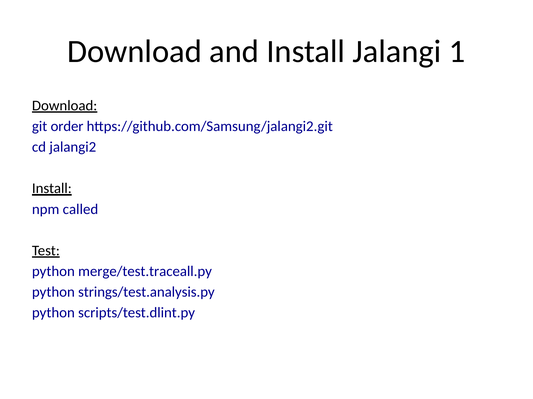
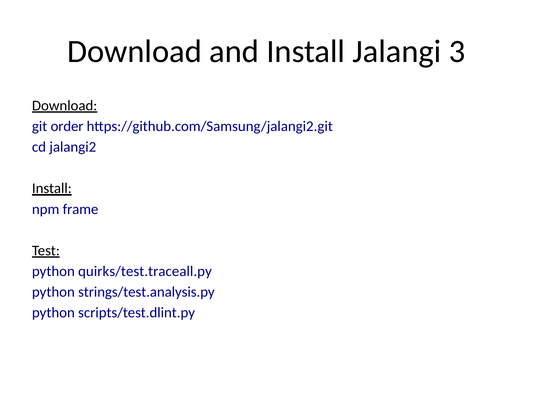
1: 1 -> 3 (457, 52)
called: called -> frame (81, 210)
merge/test.traceall.py: merge/test.traceall.py -> quirks/test.traceall.py (145, 272)
